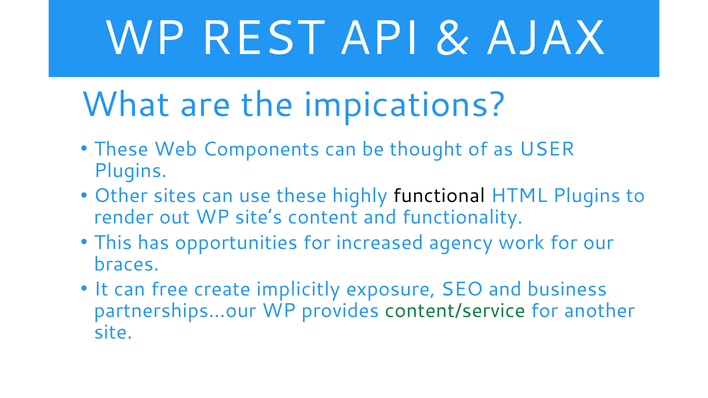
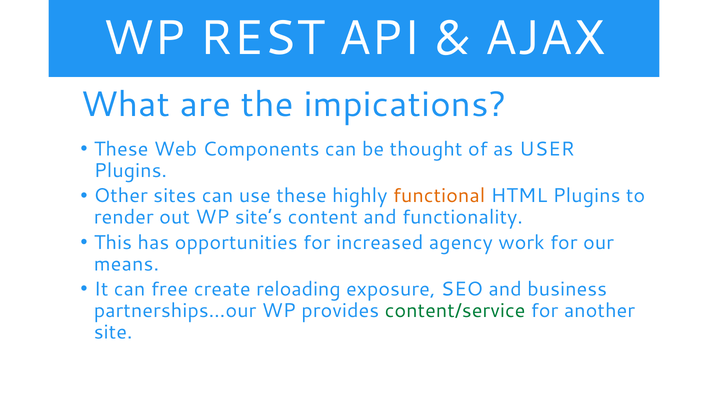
functional colour: black -> orange (439, 196)
braces: braces -> means (126, 264)
implicitly: implicitly -> reloading (298, 289)
